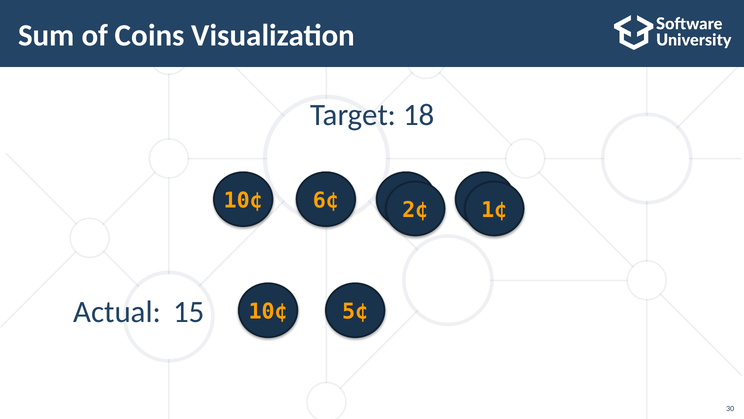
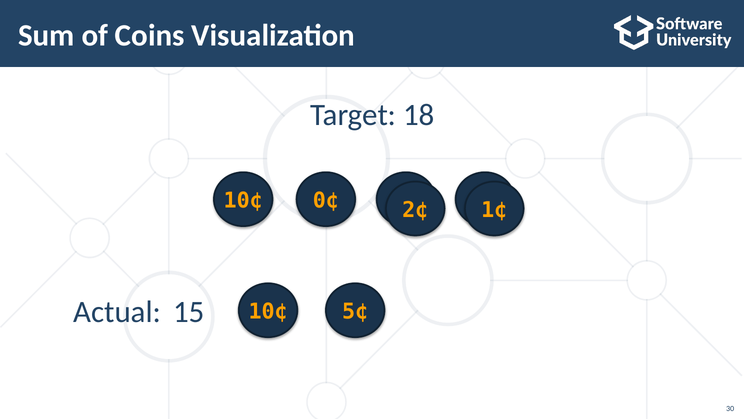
6¢: 6¢ -> 0¢ (326, 200)
